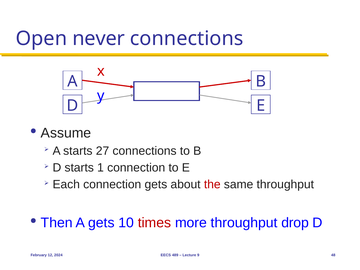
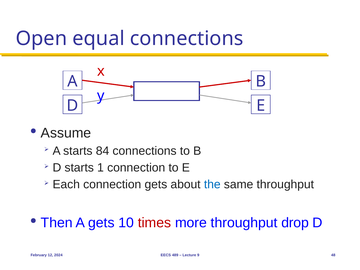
never: never -> equal (99, 39)
27: 27 -> 84 (103, 151)
the colour: red -> blue (212, 185)
